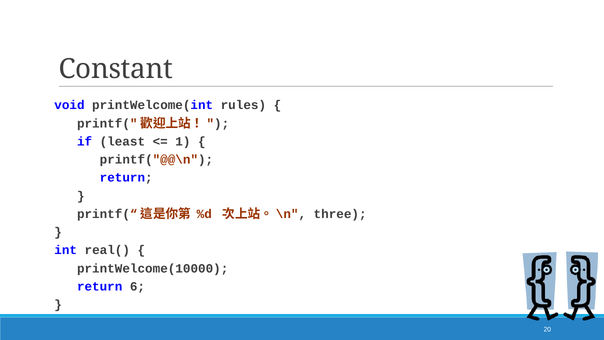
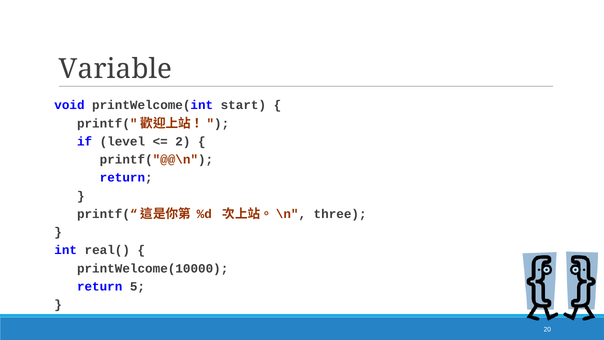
Constant: Constant -> Variable (116, 69)
rules: rules -> start (243, 105)
least: least -> level (122, 141)
1: 1 -> 2 (183, 141)
6: 6 -> 5 (137, 286)
